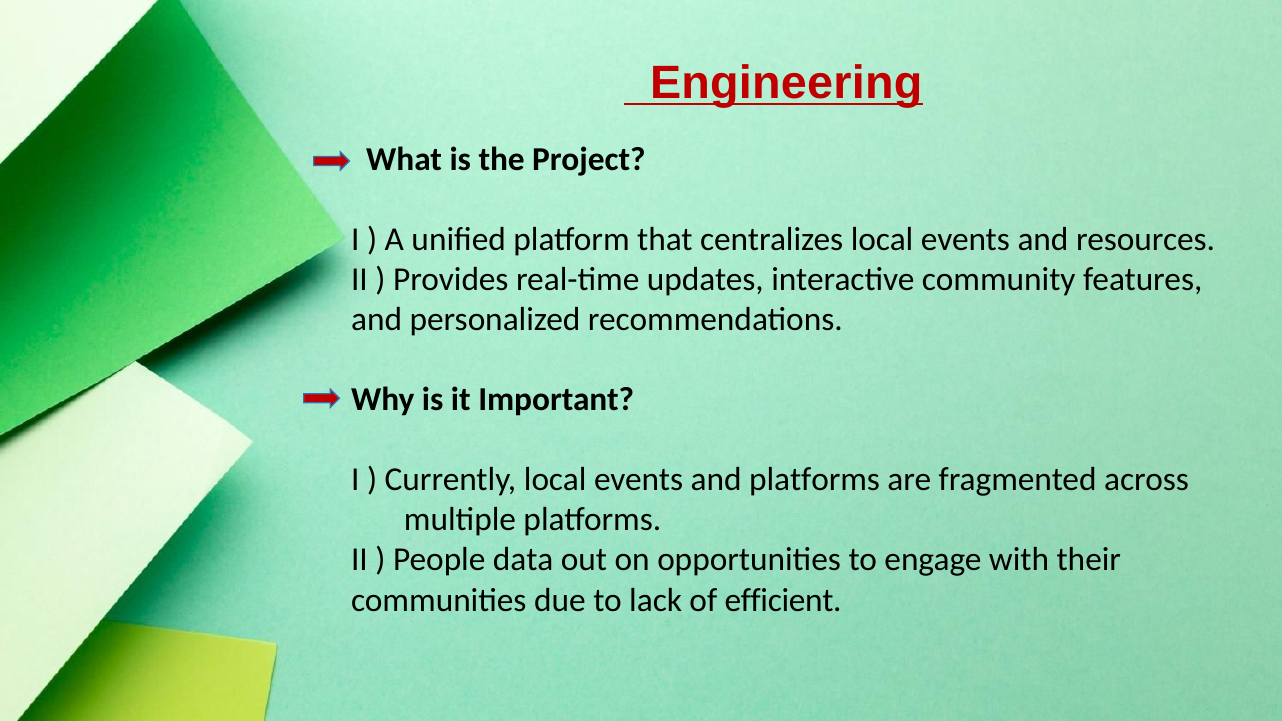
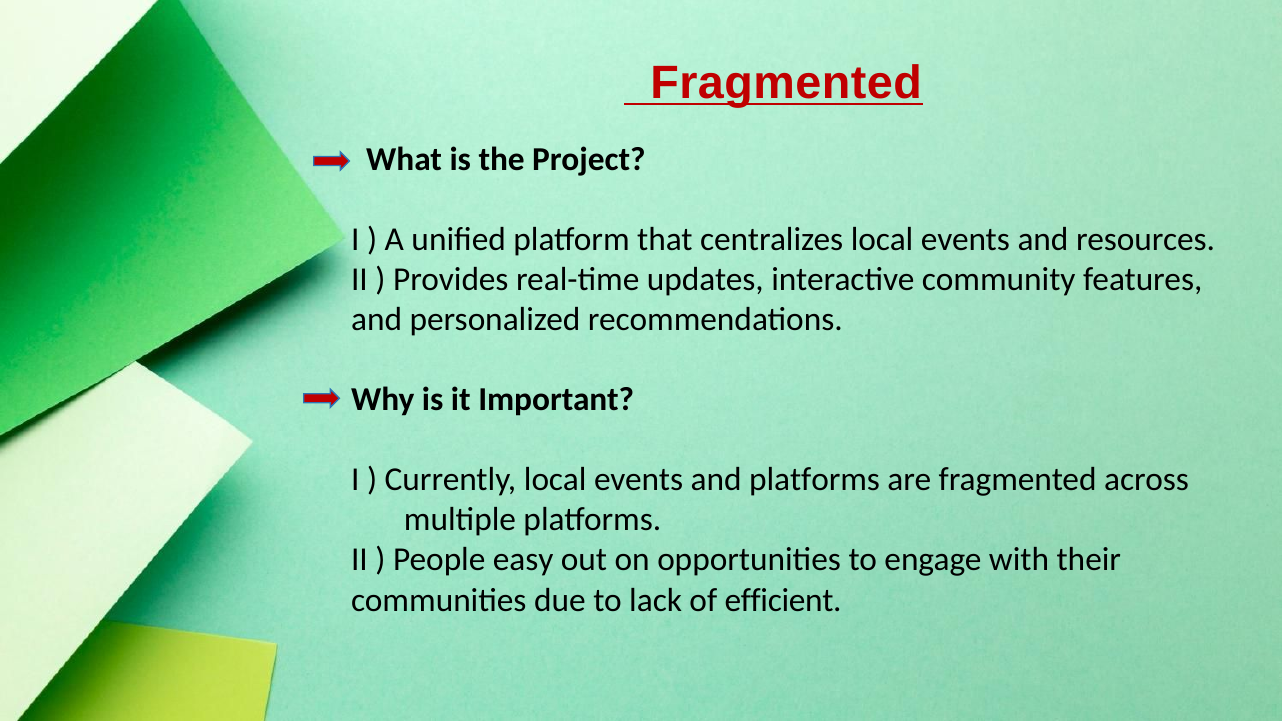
Engineering: Engineering -> Fragmented (786, 84)
data: data -> easy (523, 560)
